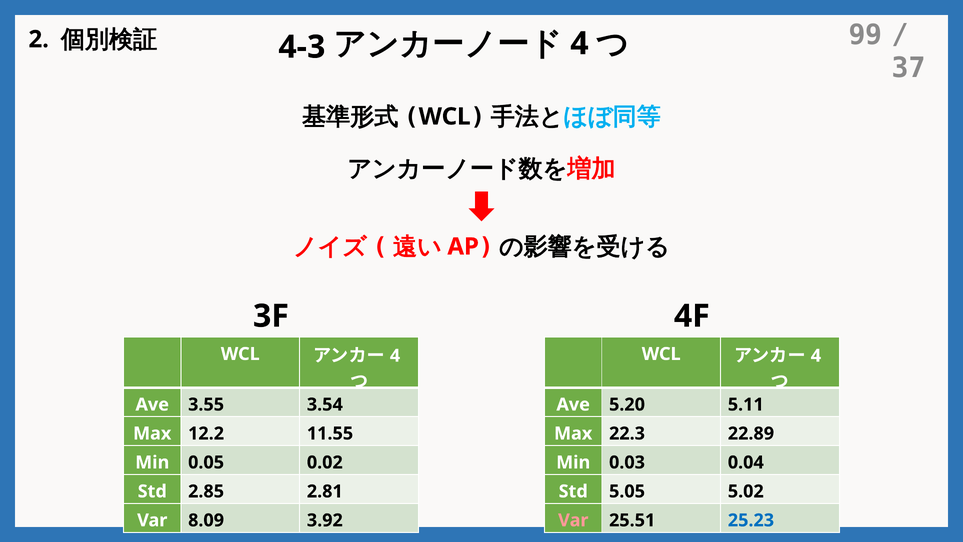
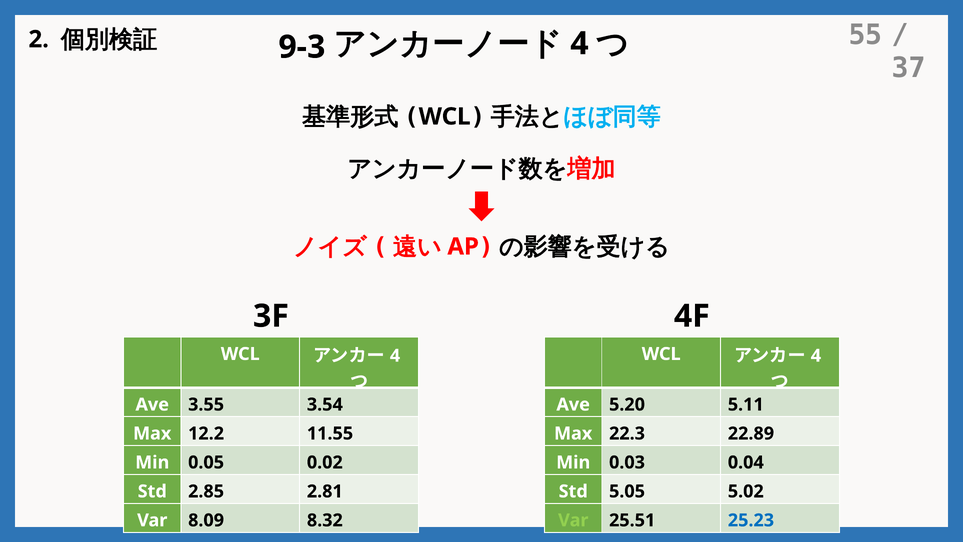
99: 99 -> 55 (865, 35)
4-3: 4-3 -> 9-3 (302, 47)
3.92: 3.92 -> 8.32 (325, 520)
Var colour: pink -> light green (573, 520)
